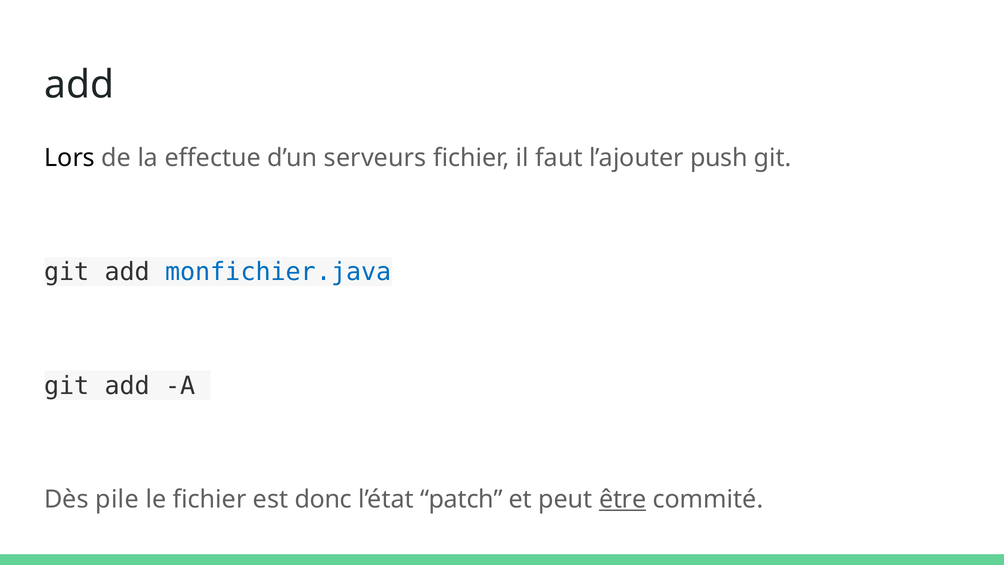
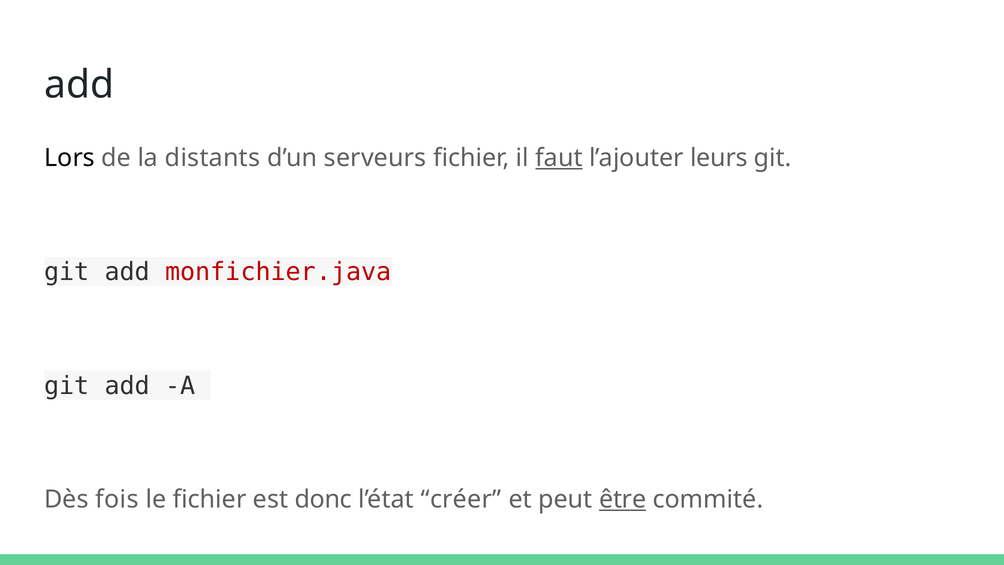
effectue: effectue -> distants (213, 158)
faut underline: none -> present (559, 158)
push: push -> leurs (719, 158)
monfichier.java colour: blue -> red (278, 272)
pile: pile -> fois (117, 499)
patch: patch -> créer (461, 499)
